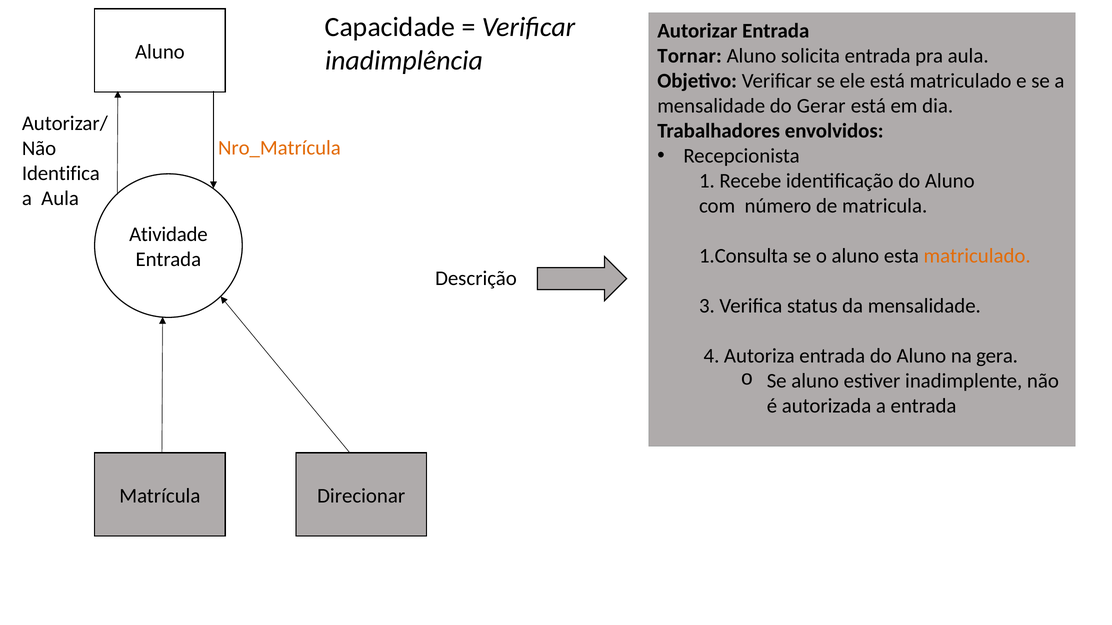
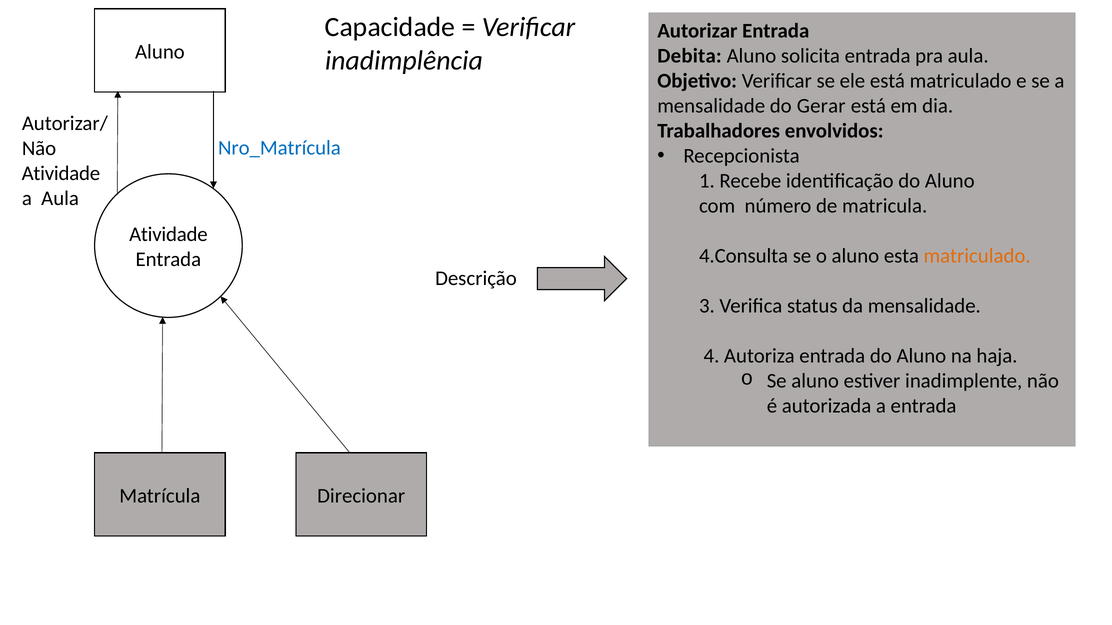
Tornar: Tornar -> Debita (690, 56)
Nro_Matrícula colour: orange -> blue (279, 148)
Identifica: Identifica -> Atividade (61, 174)
1.Consulta: 1.Consulta -> 4.Consulta (744, 256)
gera: gera -> haja (997, 356)
